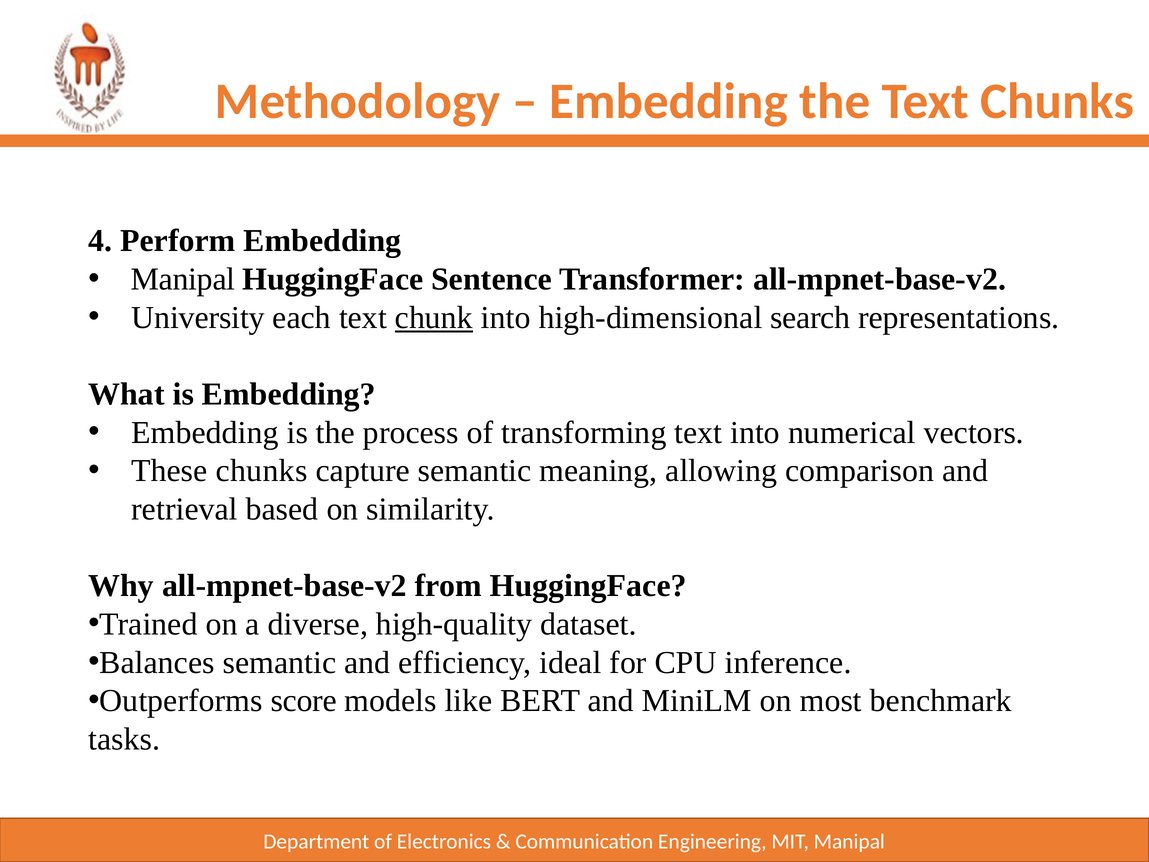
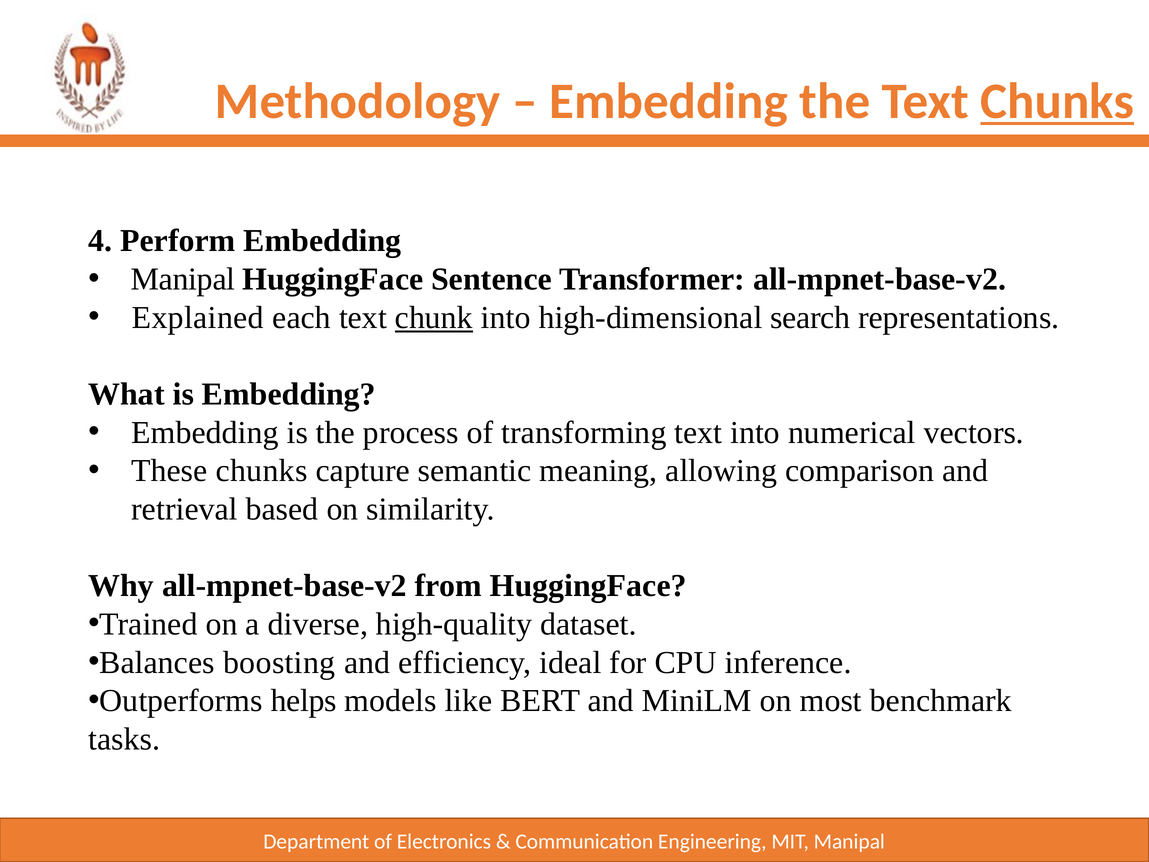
Chunks underline: none -> present (1057, 102)
University: University -> Explained (198, 318)
Balances semantic: semantic -> boosting (279, 662)
score: score -> helps (304, 701)
